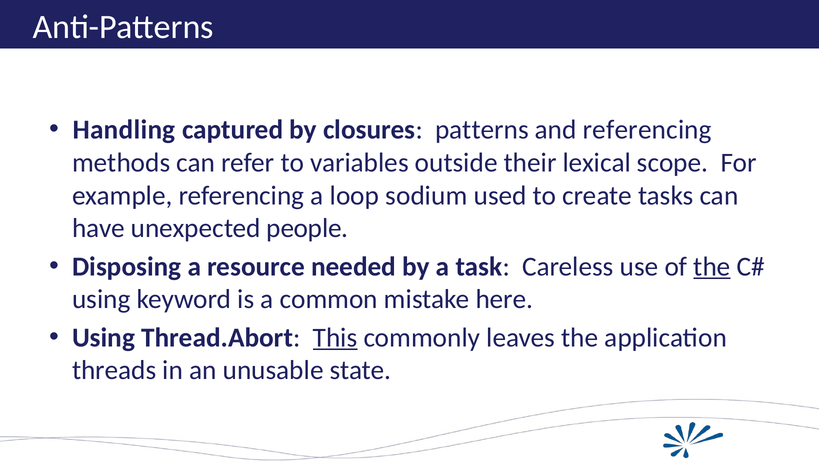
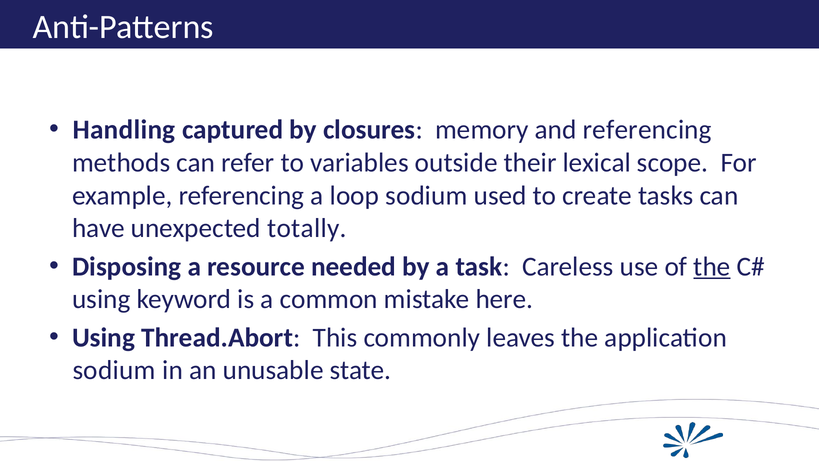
patterns: patterns -> memory (482, 130)
people: people -> totally (307, 228)
This underline: present -> none (335, 337)
threads: threads -> sodium (114, 370)
